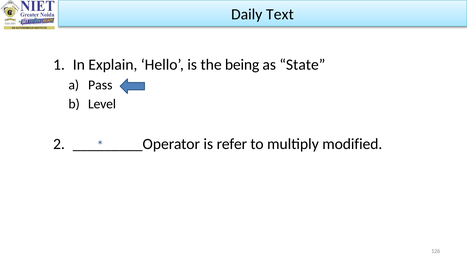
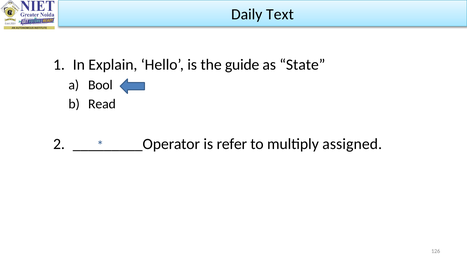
being: being -> guide (242, 65)
Pass: Pass -> Bool (100, 85)
Level: Level -> Read (102, 104)
modified: modified -> assigned (352, 144)
